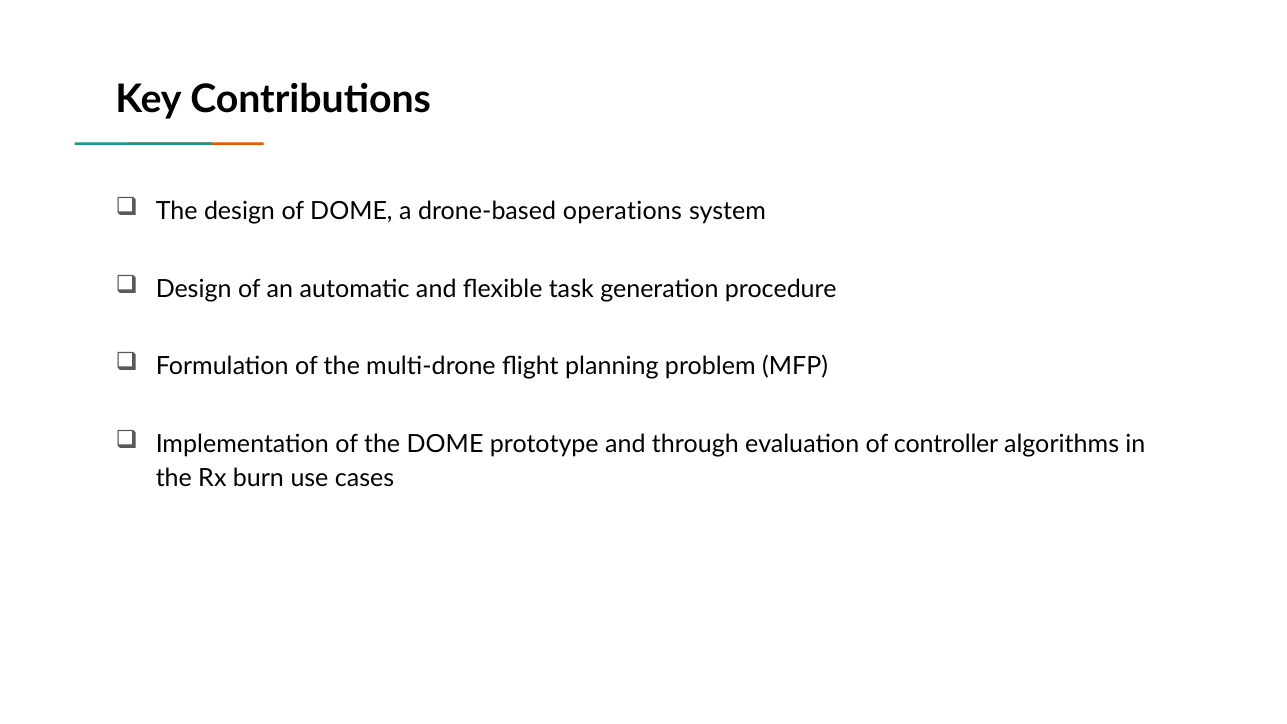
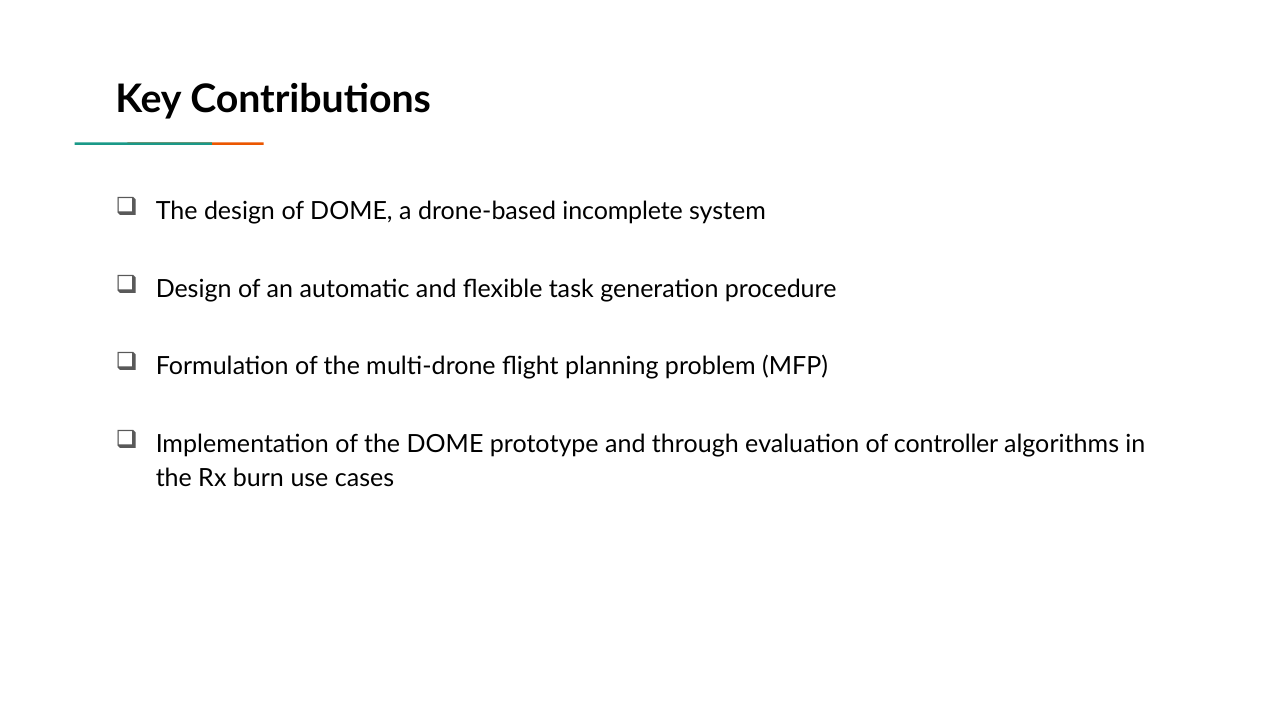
operations: operations -> incomplete (623, 211)
